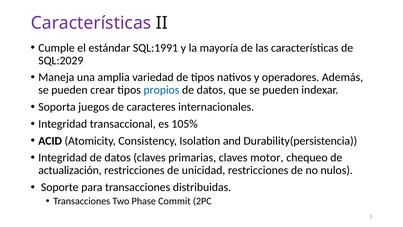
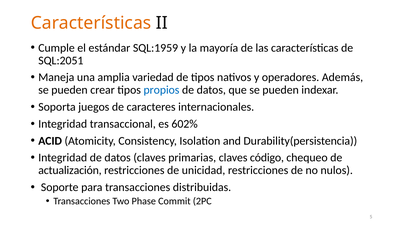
Características colour: purple -> orange (91, 23)
SQL:1991: SQL:1991 -> SQL:1959 (156, 48)
SQL:2029: SQL:2029 -> SQL:2051 (61, 60)
105%: 105% -> 602% (185, 124)
motor: motor -> código (267, 157)
